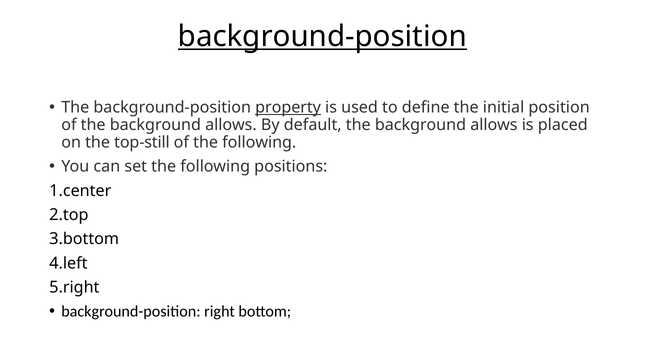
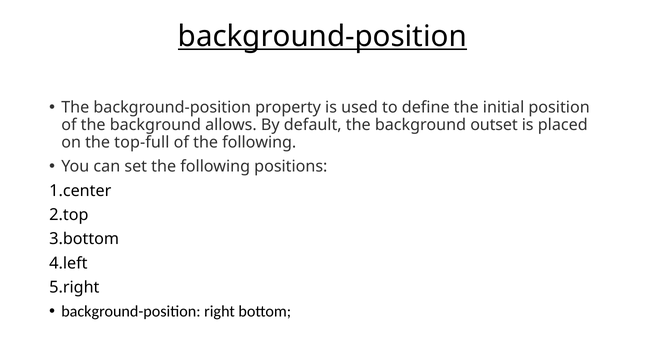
property underline: present -> none (288, 108)
default the background allows: allows -> outset (494, 125)
top-still: top-still -> top-full (142, 142)
